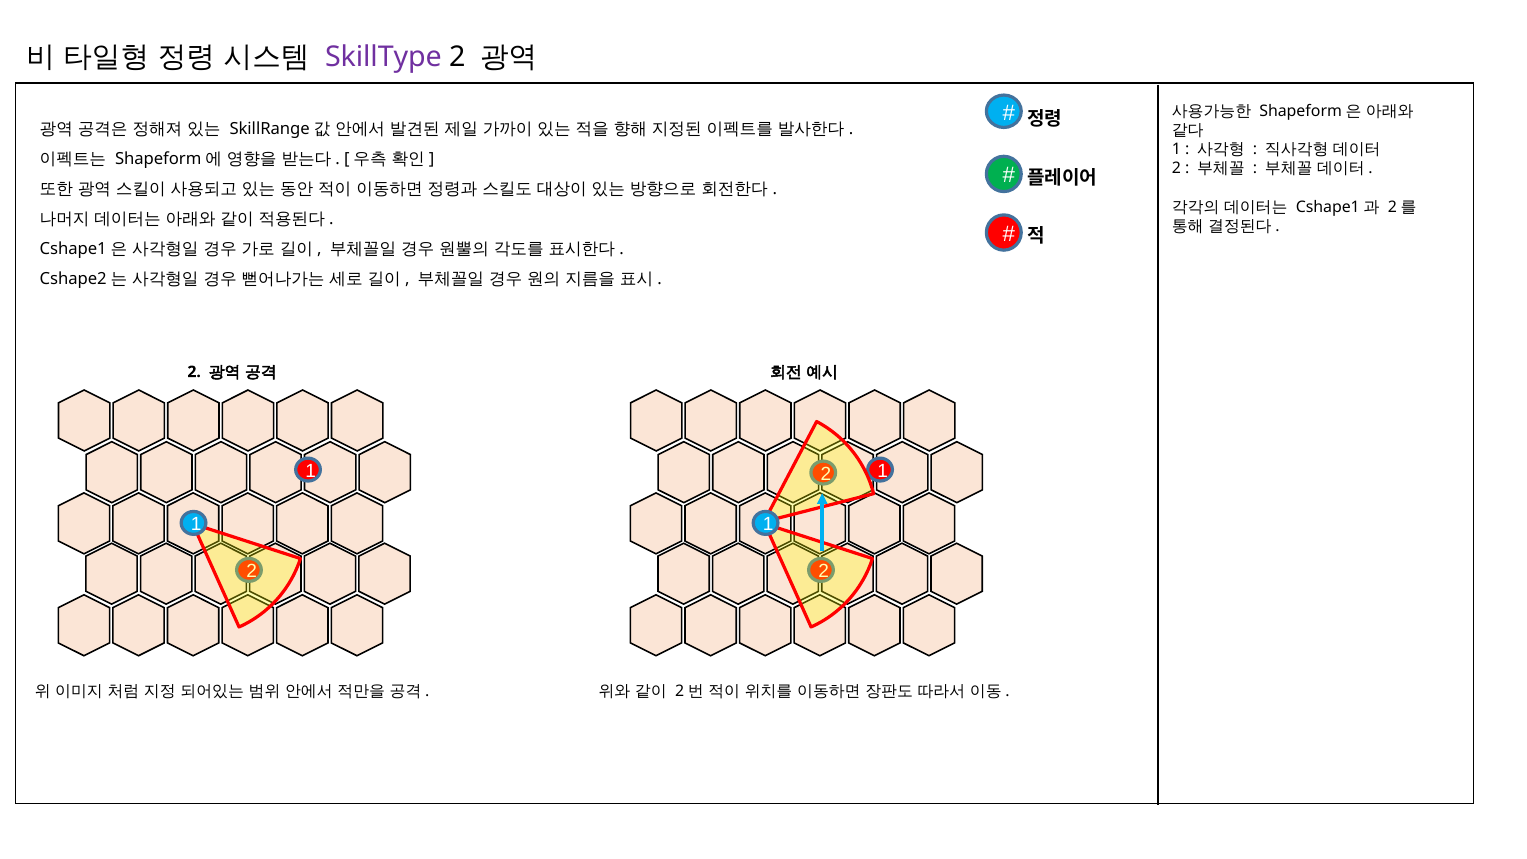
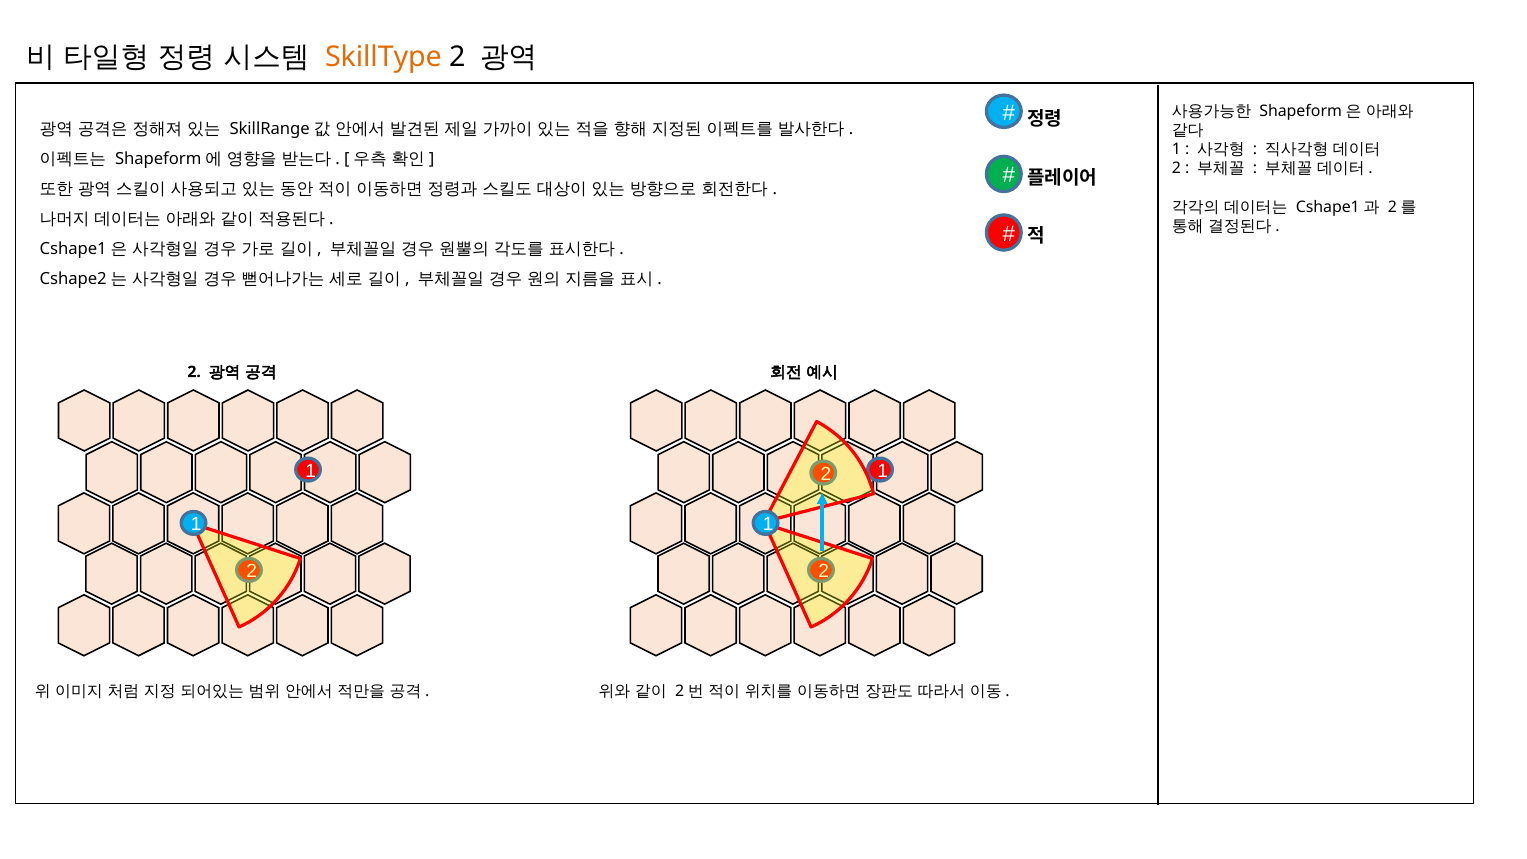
SkillType colour: purple -> orange (383, 57)
